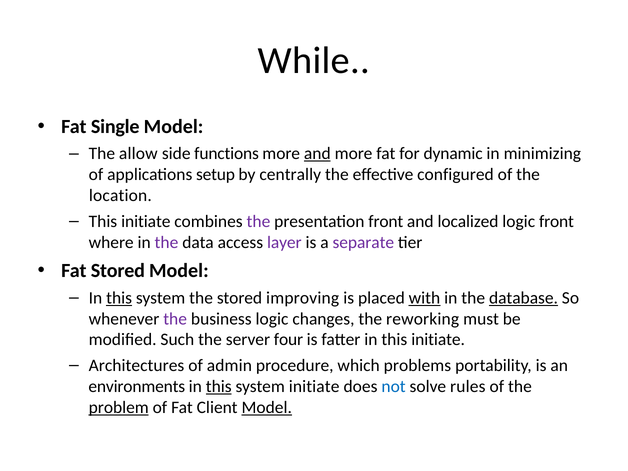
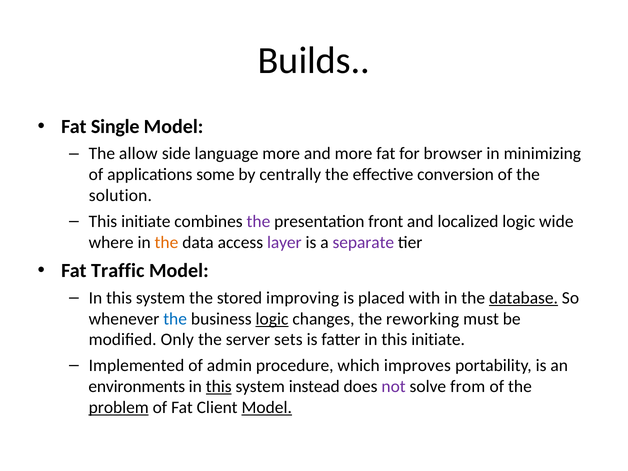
While: While -> Builds (314, 61)
functions: functions -> language (226, 154)
and underline: present -> none (317, 154)
dynamic: dynamic -> browser (453, 154)
setup: setup -> some (215, 175)
configured: configured -> conversion (456, 175)
location: location -> solution (120, 196)
logic front: front -> wide (556, 221)
the colour: purple -> orange (166, 242)
Fat Stored: Stored -> Traffic (118, 271)
this underline: present -> none (119, 298)
with underline: present -> none (424, 298)
the colour: purple -> blue (175, 319)
logic underline: none -> present (272, 319)
Such: Such -> Only (177, 340)
four: four -> sets (288, 340)
Architectures: Architectures -> Implemented (137, 366)
problems: problems -> improves (417, 366)
system initiate: initiate -> instead (314, 386)
not colour: blue -> purple (394, 386)
rules: rules -> from (468, 386)
